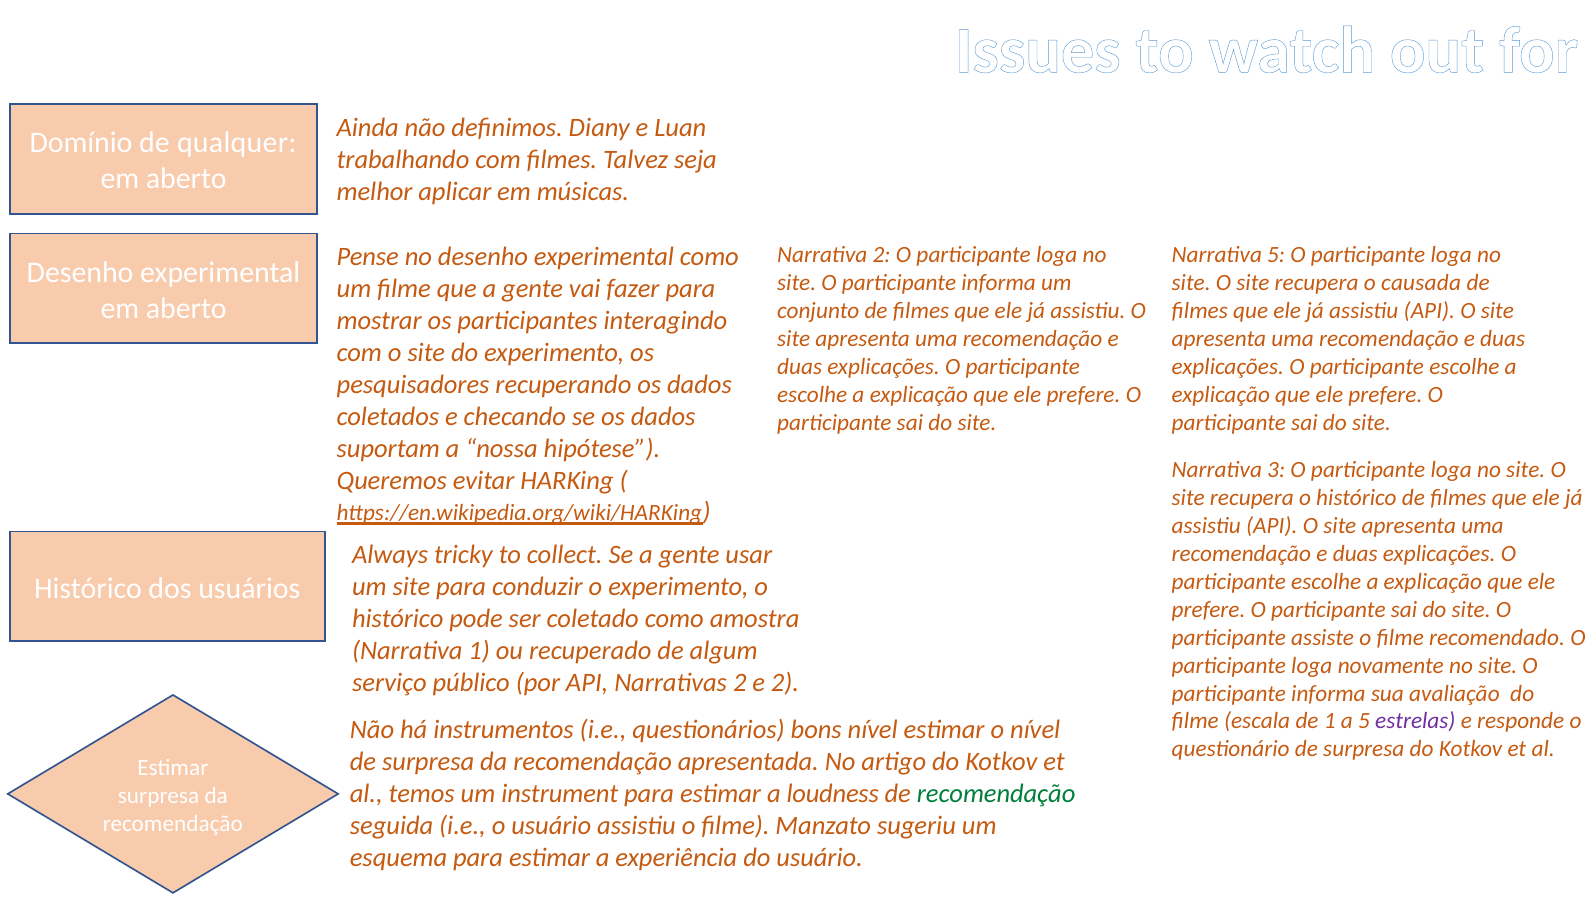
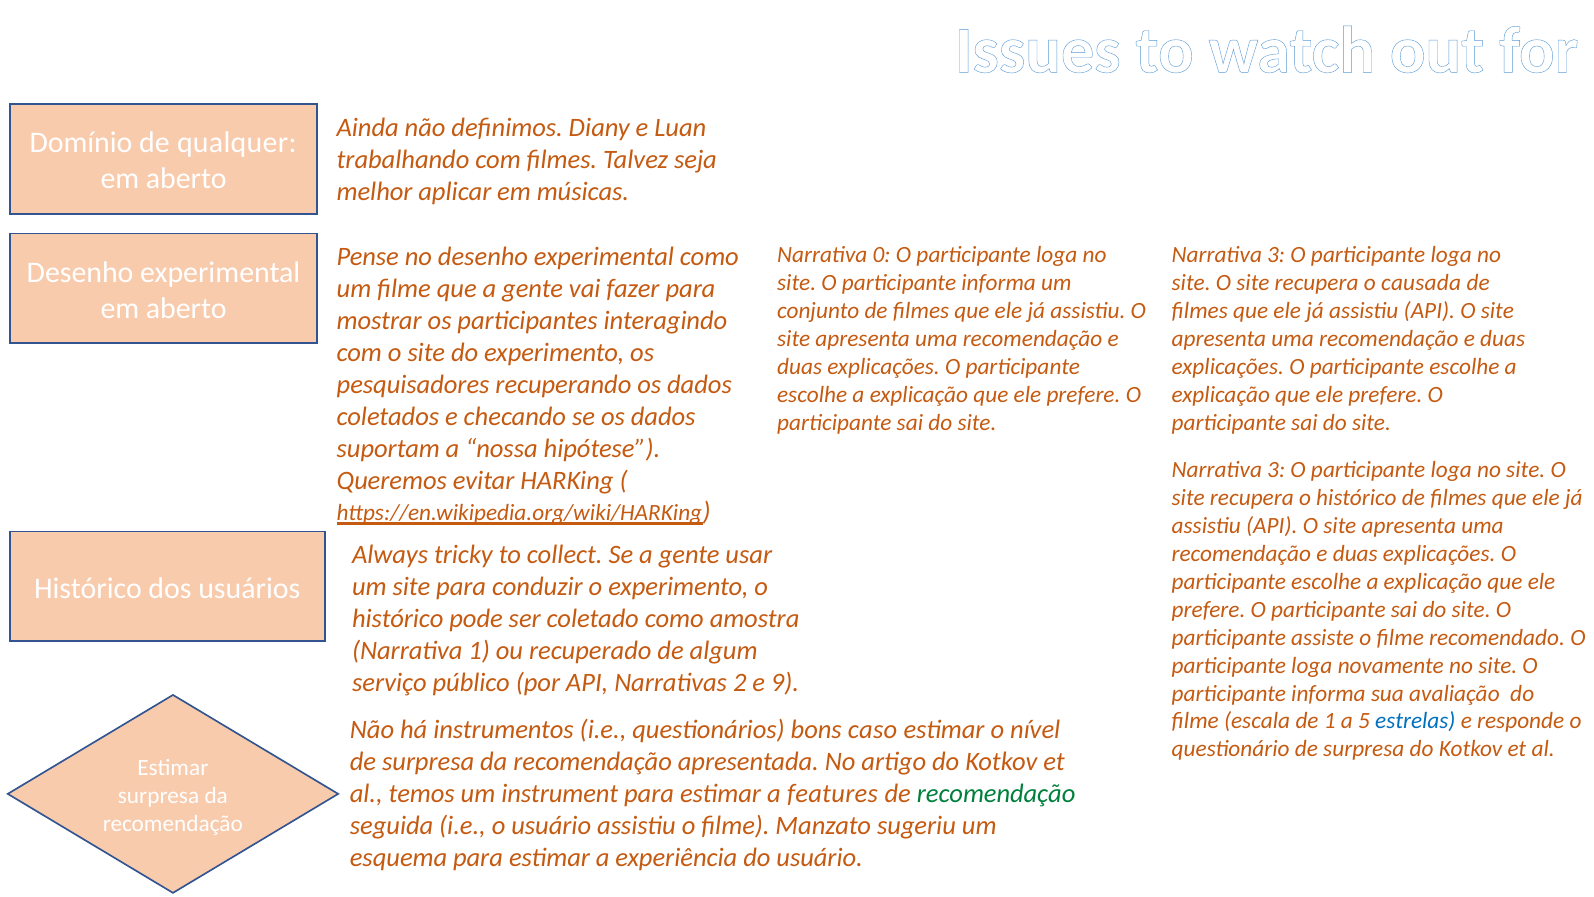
Narrativa 2: 2 -> 0 (882, 255)
5: 5 -> 3 (1276, 255)
e 2: 2 -> 9 (785, 682)
estrelas colour: purple -> blue (1415, 721)
bons nível: nível -> caso (873, 730)
loudness: loudness -> features (832, 794)
